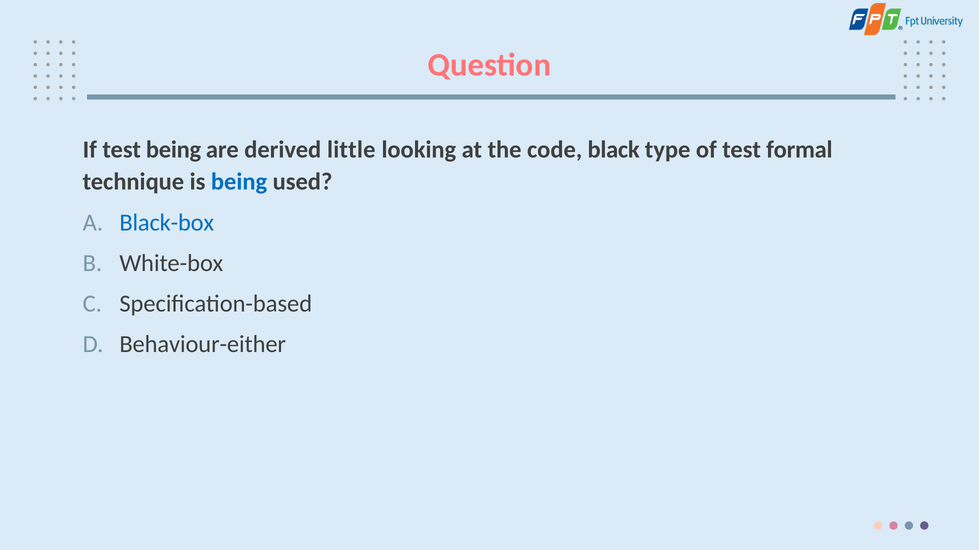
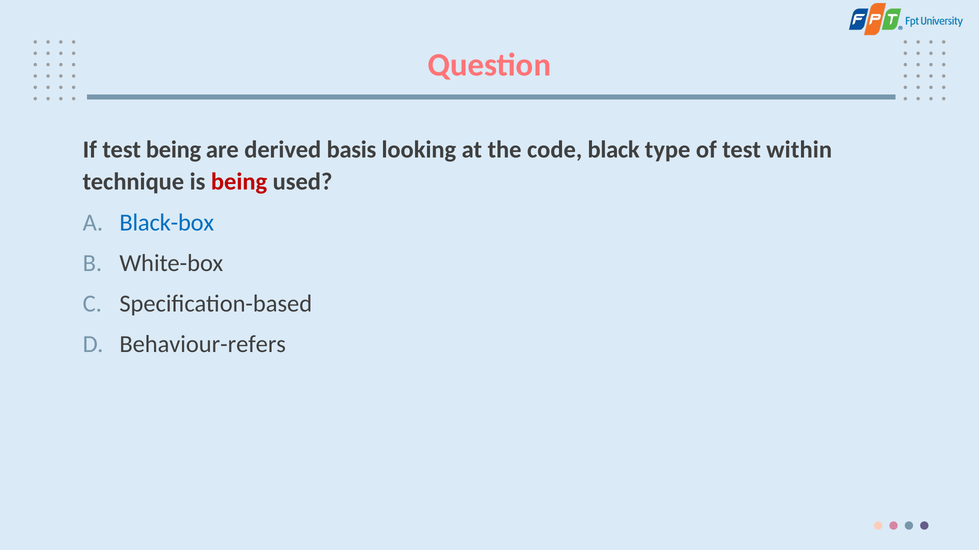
little: little -> basis (351, 150)
formal: formal -> within (799, 150)
being colour: blue -> red (239, 182)
Behaviour-either: Behaviour-either -> Behaviour-refers (203, 345)
